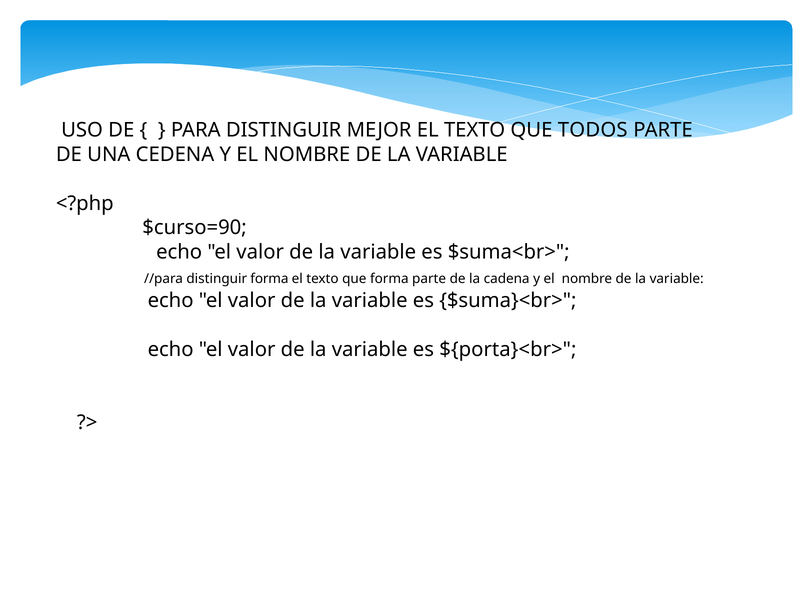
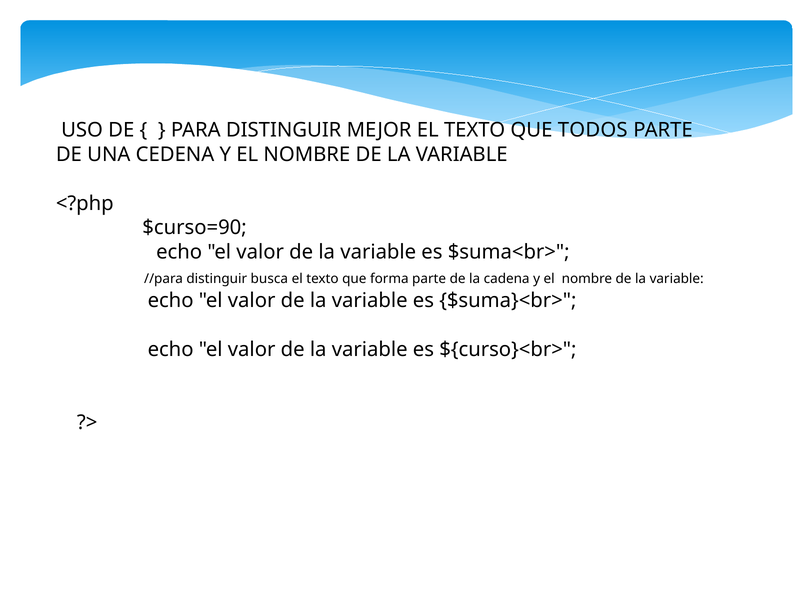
distinguir forma: forma -> busca (269, 279)
${porta}<br>: ${porta}<br> -> ${curso}<br> (508, 349)
